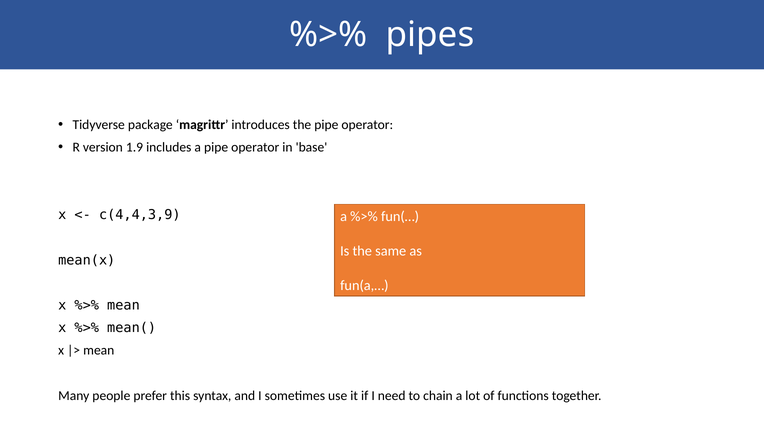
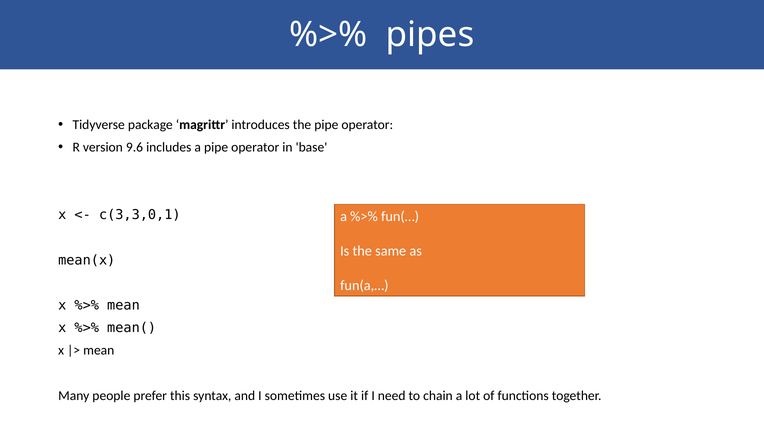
1.9: 1.9 -> 9.6 (134, 147)
c(4,4,3,9: c(4,4,3,9 -> c(3,3,0,1 (140, 215)
